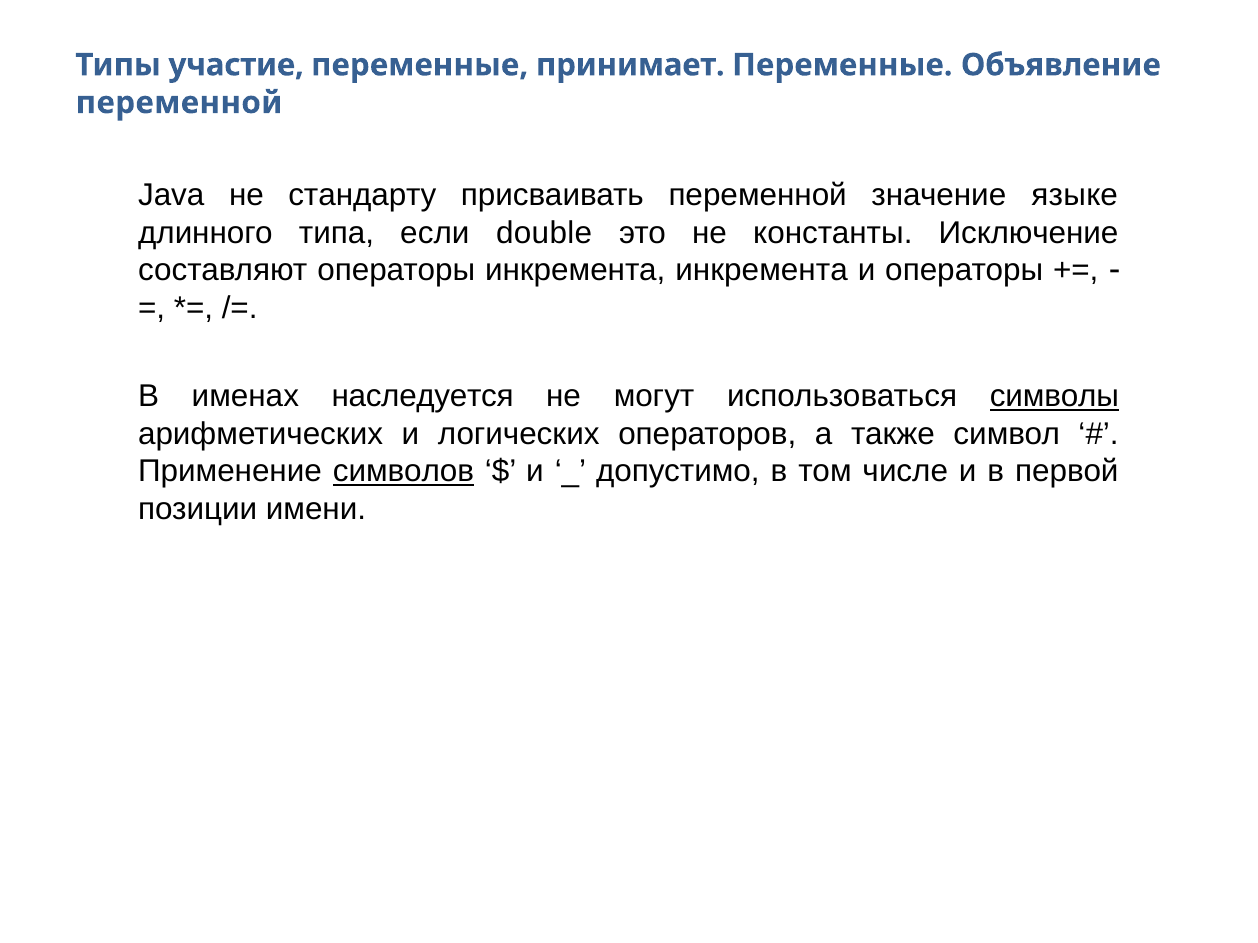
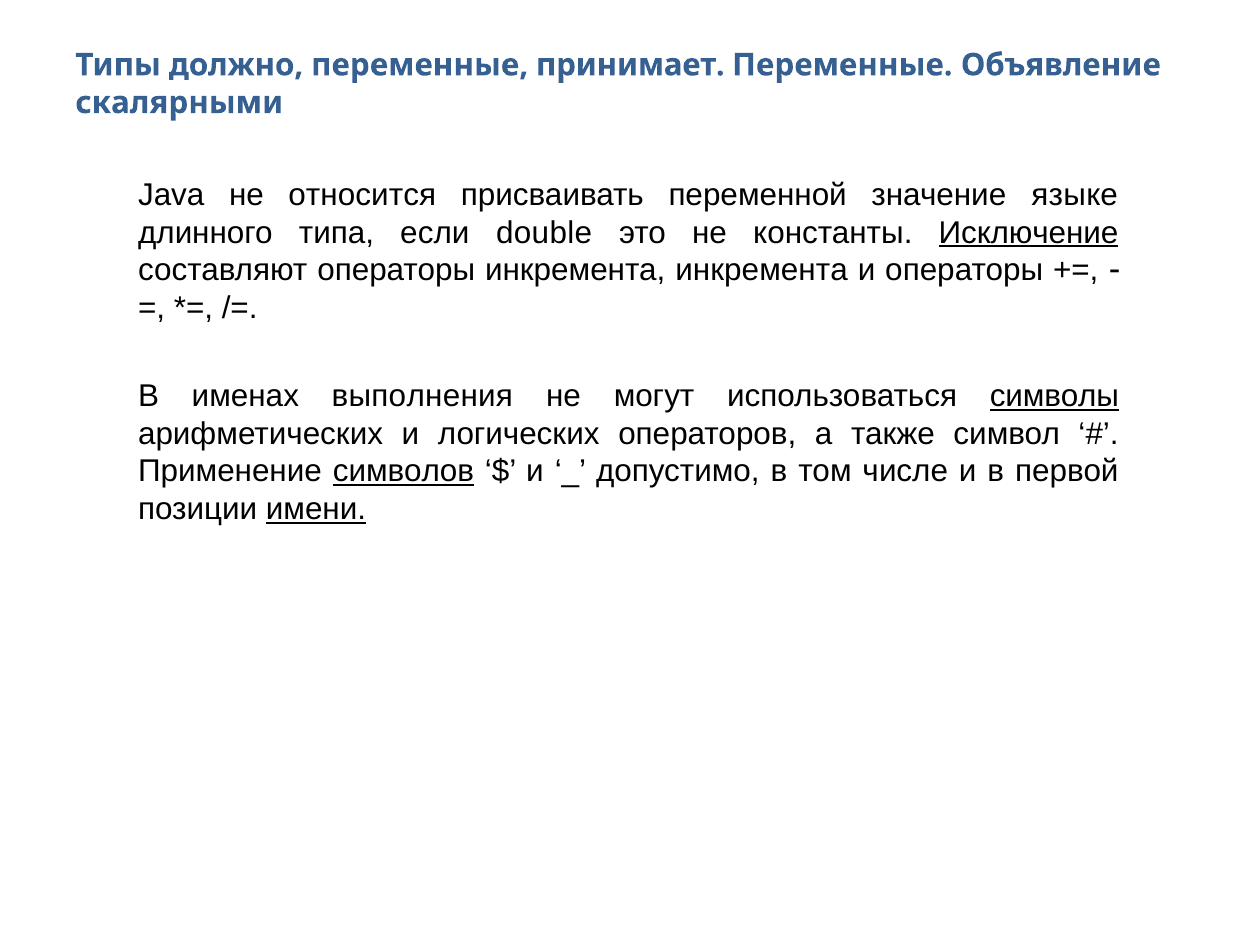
участие: участие -> должно (236, 65)
переменной: переменной -> скалярными (179, 103)
стандарту: стандарту -> относится (362, 195)
Исключение underline: none -> present (1029, 233)
наследуется: наследуется -> выполнения (422, 396)
имени underline: none -> present (316, 510)
